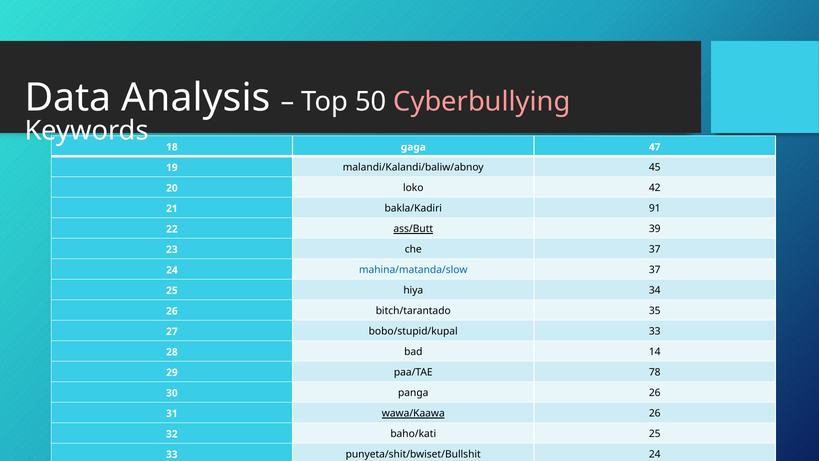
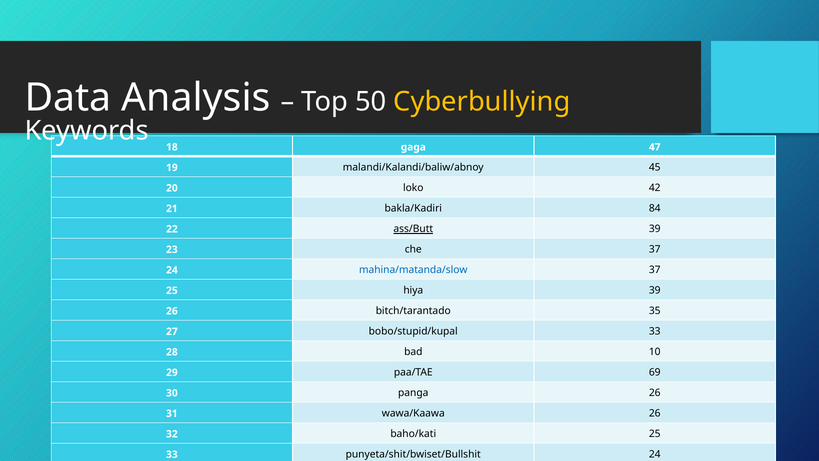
Cyberbullying colour: pink -> yellow (482, 102)
91: 91 -> 84 (655, 208)
hiya 34: 34 -> 39 (655, 290)
14: 14 -> 10 (655, 352)
78: 78 -> 69 (655, 372)
wawa/Kaawa underline: present -> none (413, 413)
